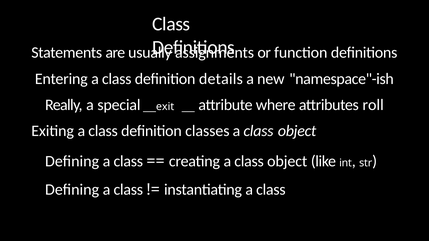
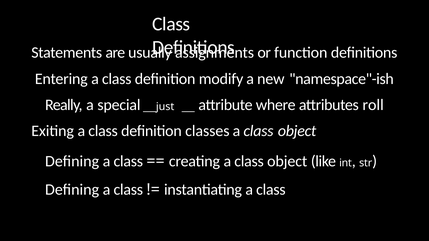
details: details -> modify (221, 79)
exit: exit -> just (165, 107)
